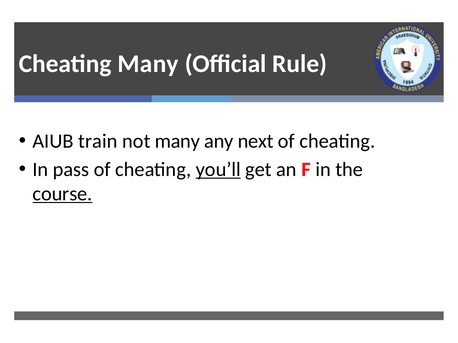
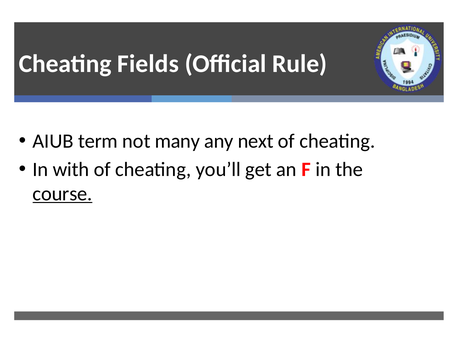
Cheating Many: Many -> Fields (148, 64)
train: train -> term (98, 141)
pass: pass -> with (71, 170)
you’ll underline: present -> none (218, 170)
